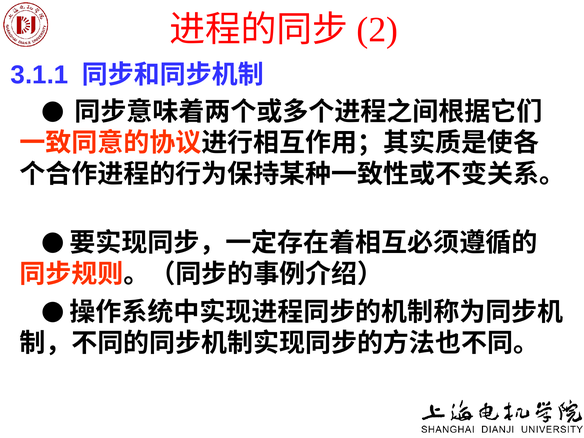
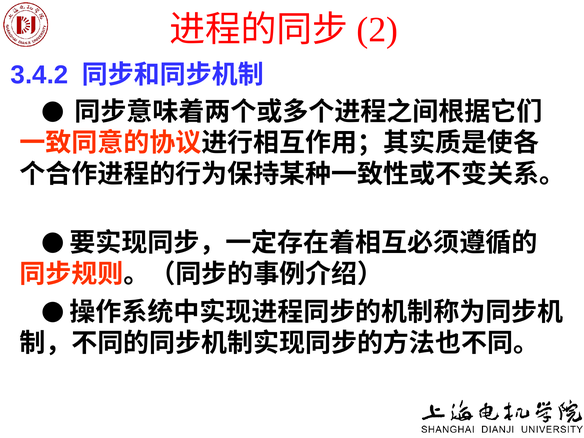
3.1.1: 3.1.1 -> 3.4.2 (39, 75)
